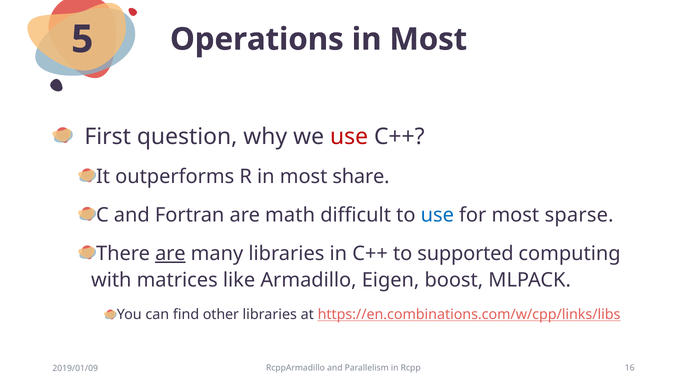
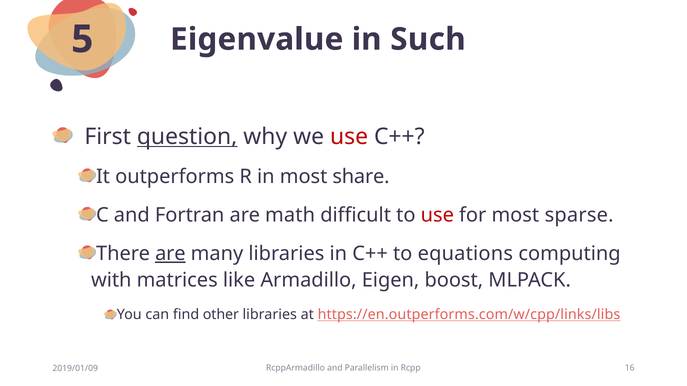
Operations: Operations -> Eigenvalue (257, 39)
Most: Most -> Such (428, 39)
question underline: none -> present (187, 137)
use colour: blue -> red (437, 215)
supported: supported -> equations (465, 254)
https://en.combinations.com/w/cpp/links/libs: https://en.combinations.com/w/cpp/links/libs -> https://en.outperforms.com/w/cpp/links/libs (469, 315)
